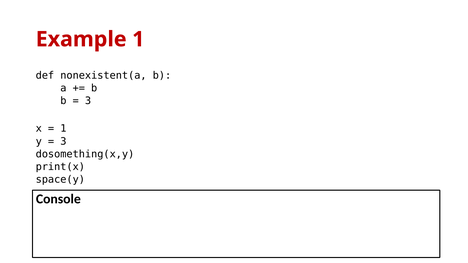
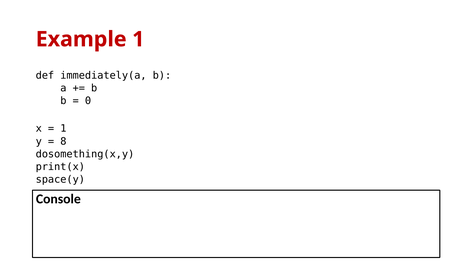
nonexistent(a: nonexistent(a -> immediately(a (103, 76)
3: 3 -> 0 (88, 101)
3: 3 -> 8 (63, 141)
